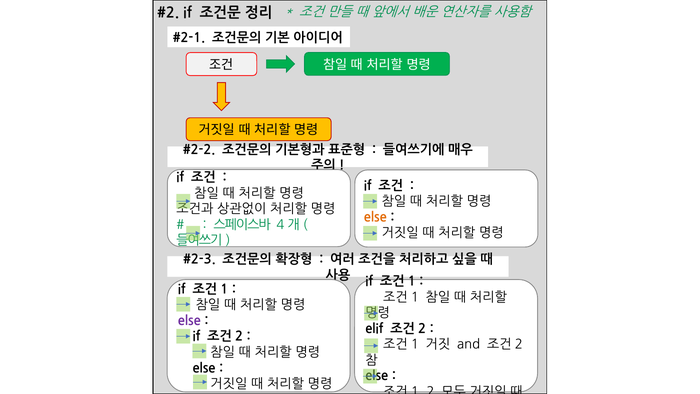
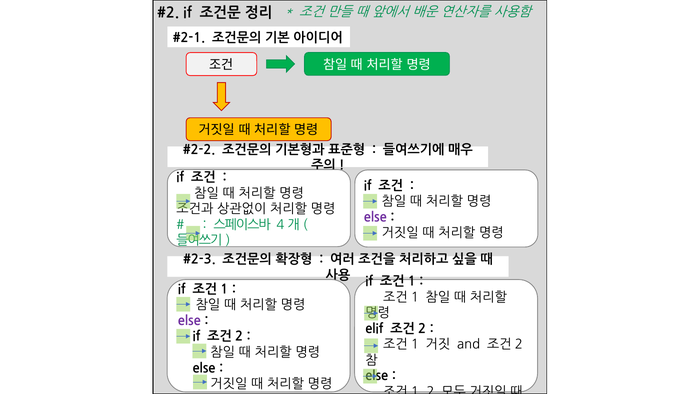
else colour: orange -> purple (375, 217)
